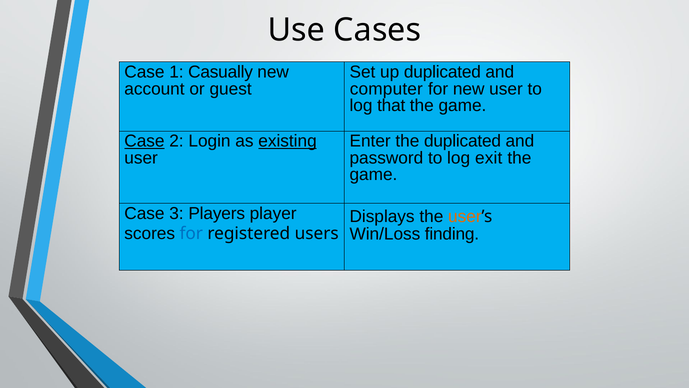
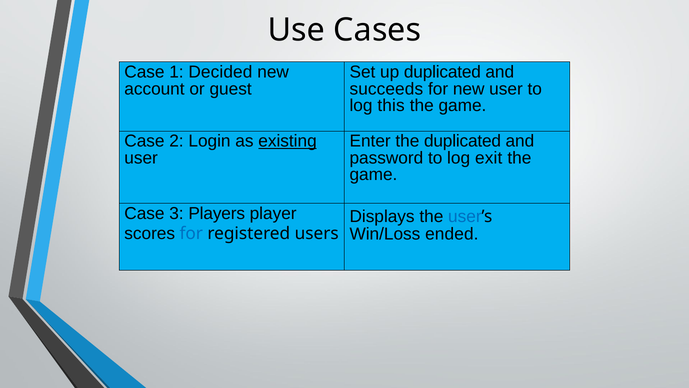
Casually: Casually -> Decided (220, 72)
computer: computer -> succeeds (386, 89)
that: that -> this (391, 106)
Case underline: present -> none (144, 141)
user colour: orange -> blue (465, 216)
finding: finding -> ended (452, 234)
